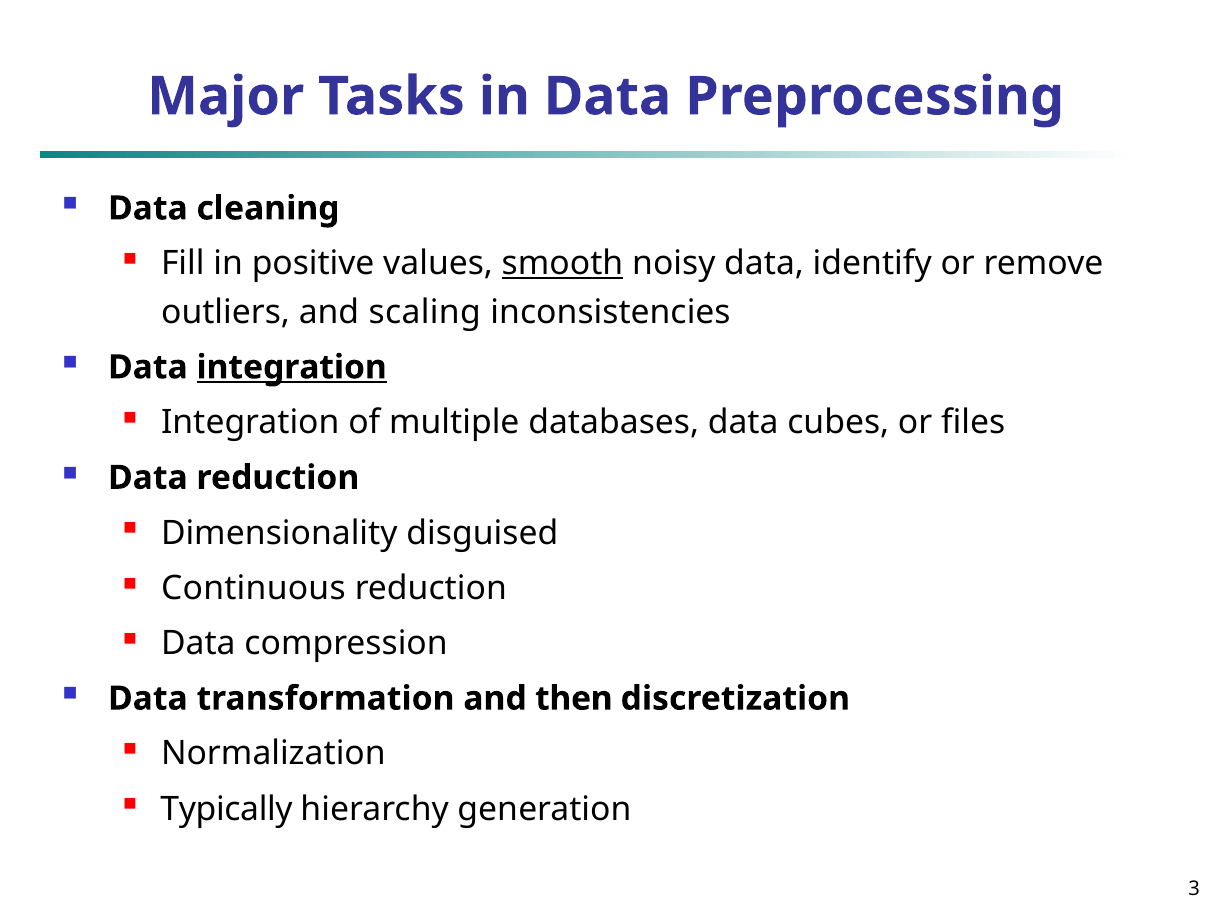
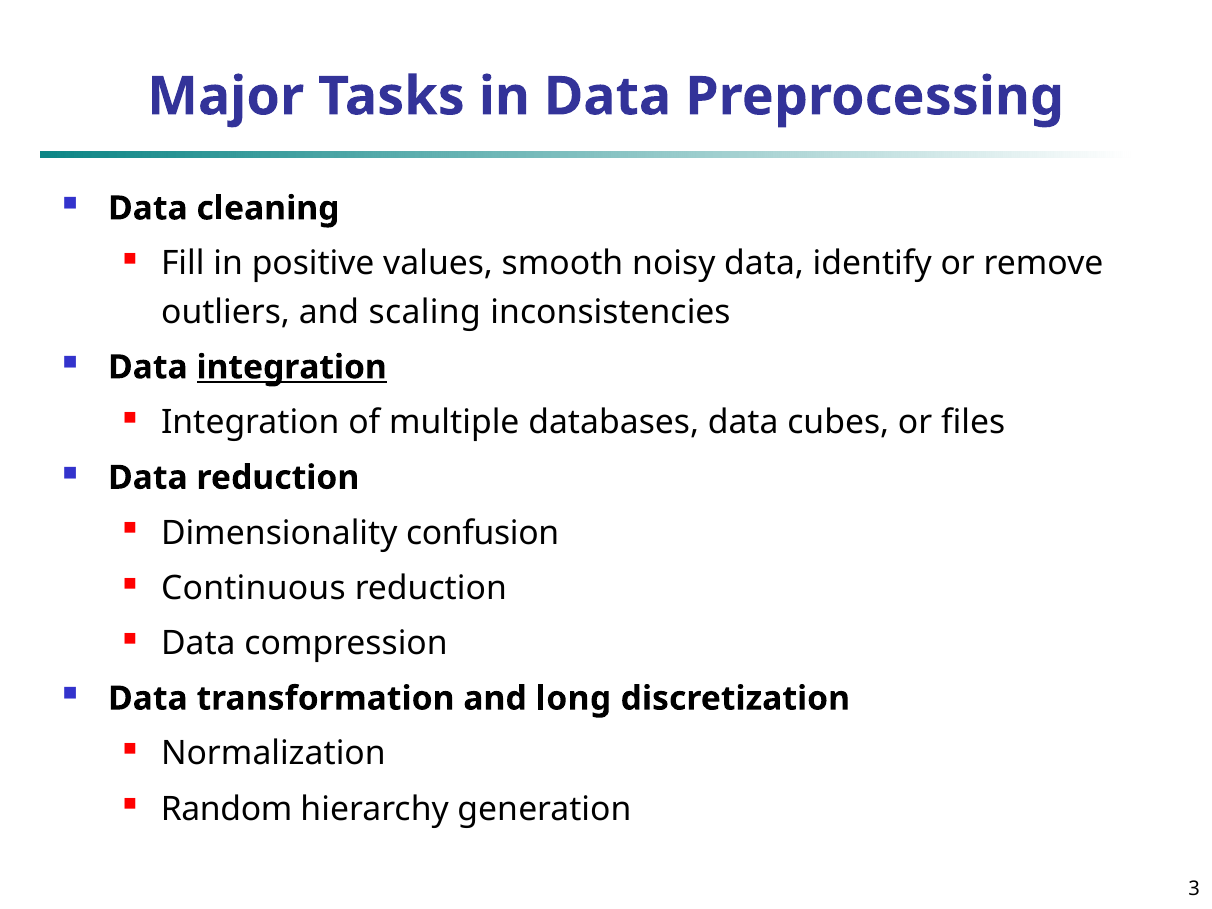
smooth underline: present -> none (563, 264)
disguised: disguised -> confusion (483, 533)
then: then -> long (574, 699)
Typically: Typically -> Random (227, 809)
